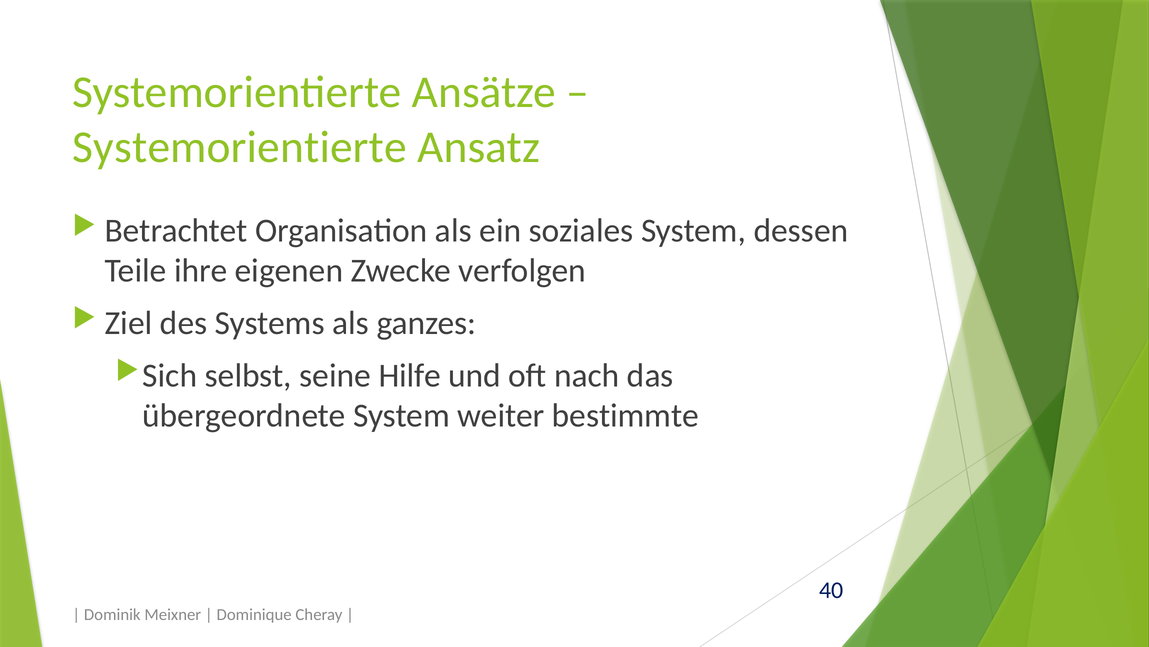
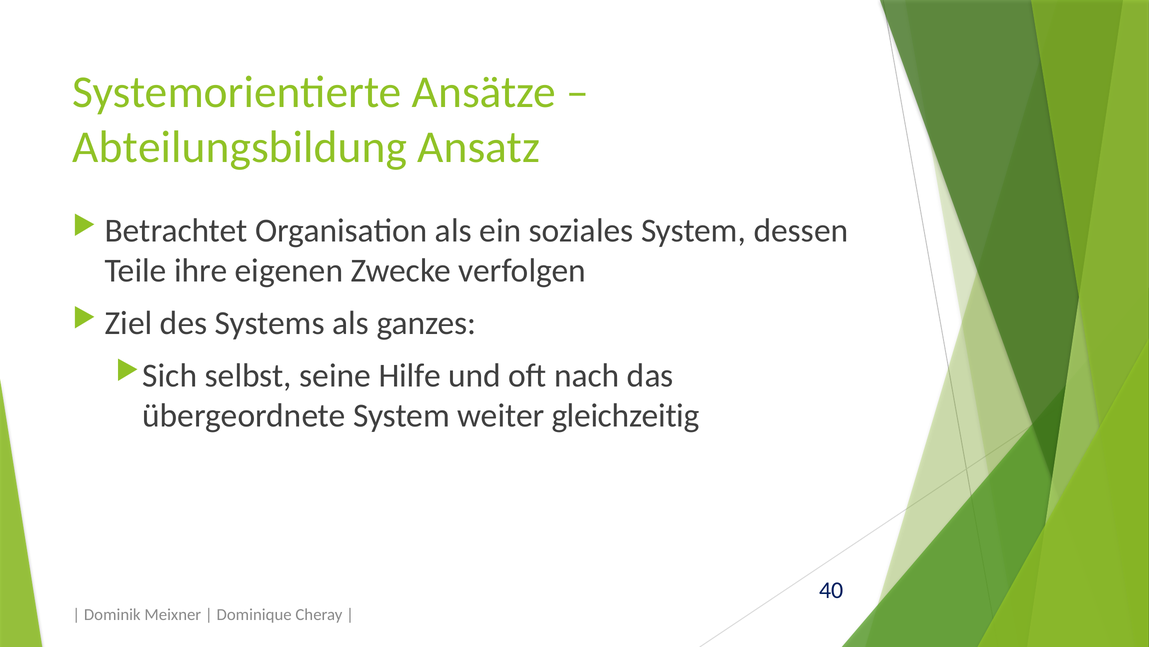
Systemorientierte: Systemorientierte -> Abteilungsbildung (240, 147)
bestimmte: bestimmte -> gleichzeitig (626, 415)
